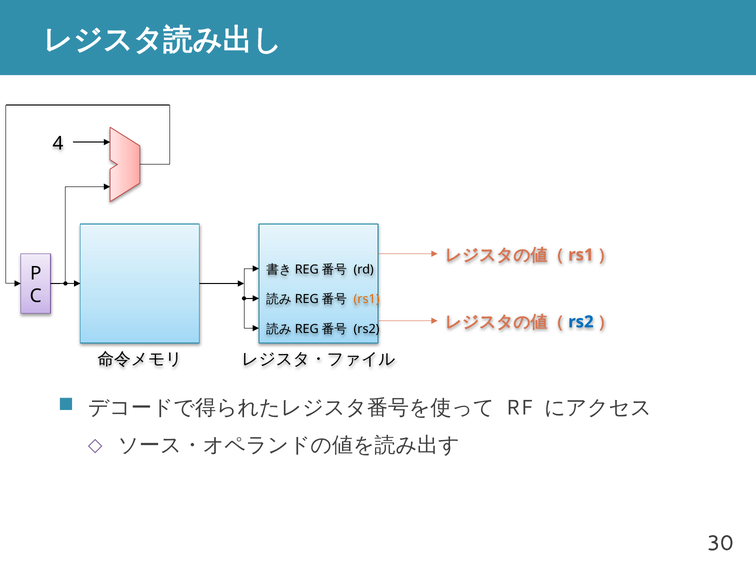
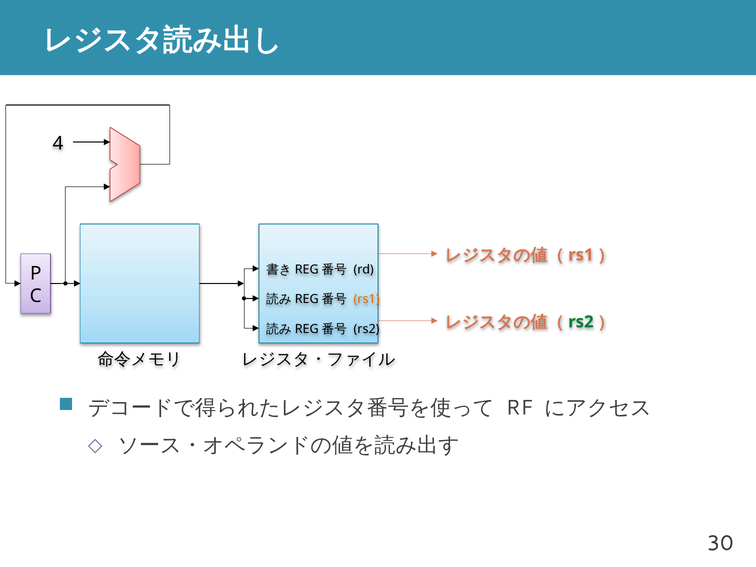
rs2 colour: blue -> green (581, 322)
